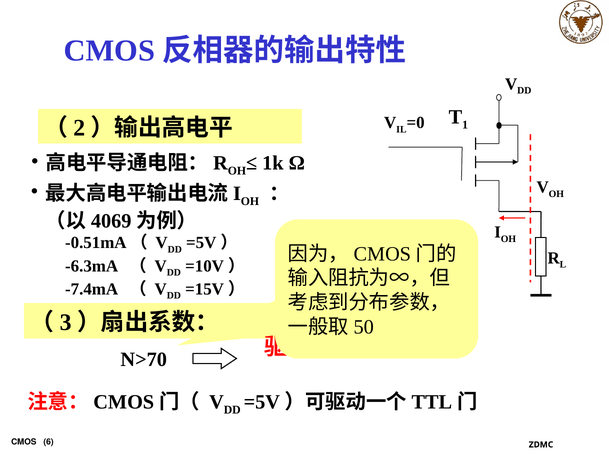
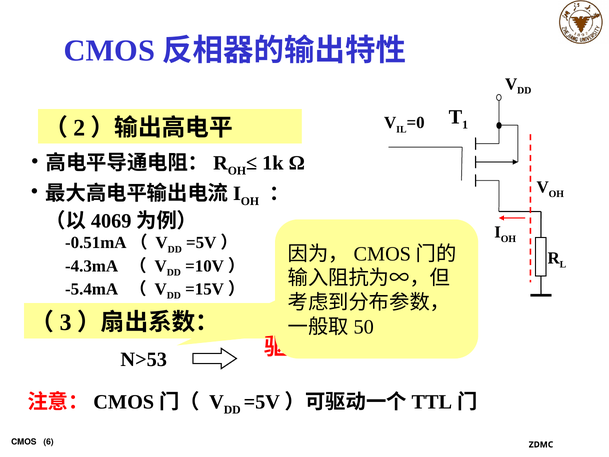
-6.3mA: -6.3mA -> -4.3mA (92, 266)
-7.4mA: -7.4mA -> -5.4mA (92, 289)
N>70: N>70 -> N>53 (144, 359)
